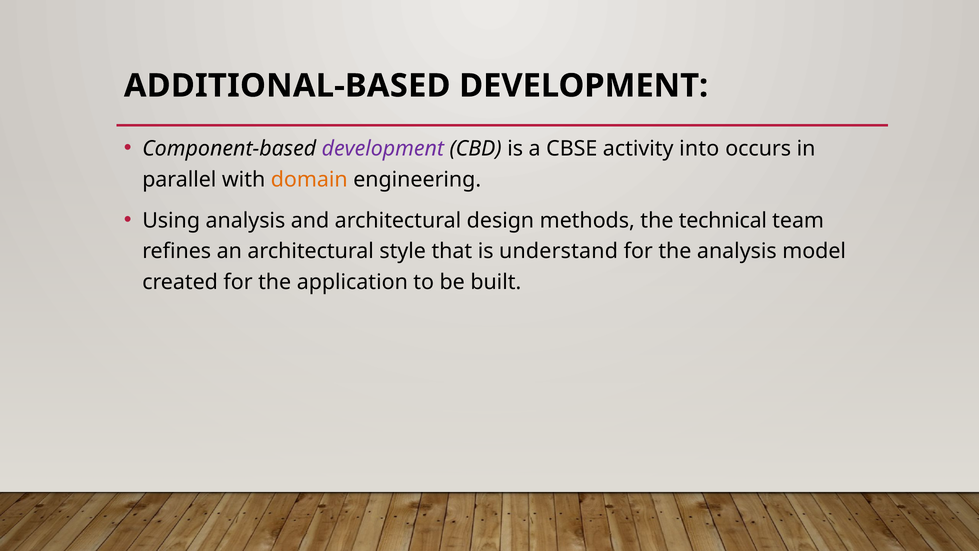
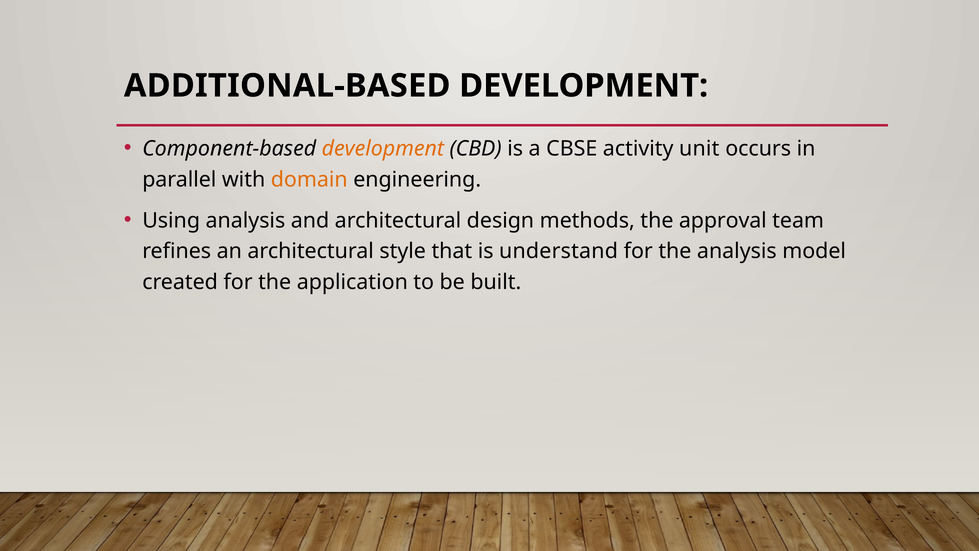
development colour: purple -> orange (383, 149)
into: into -> unit (699, 149)
technical: technical -> approval (723, 220)
